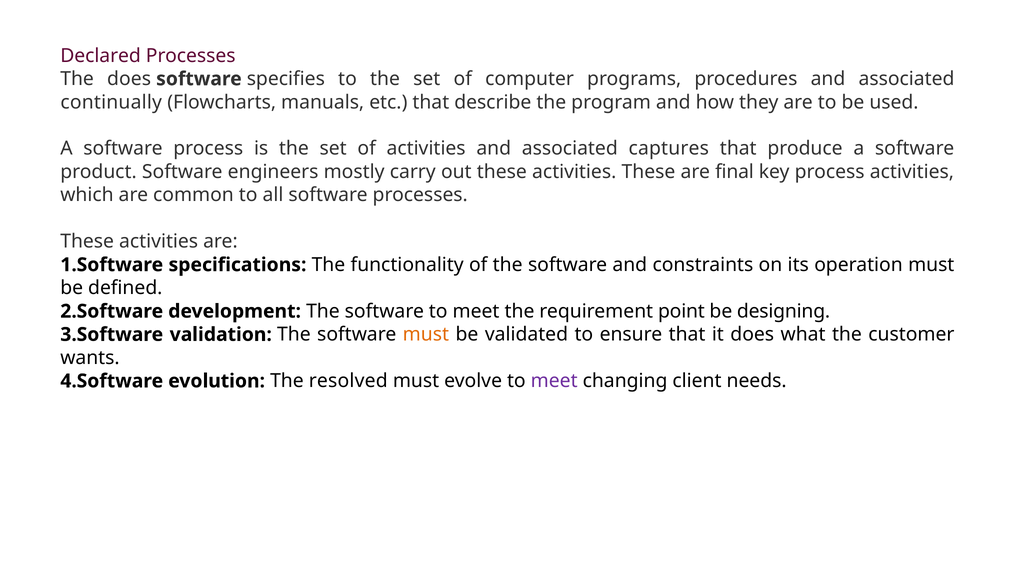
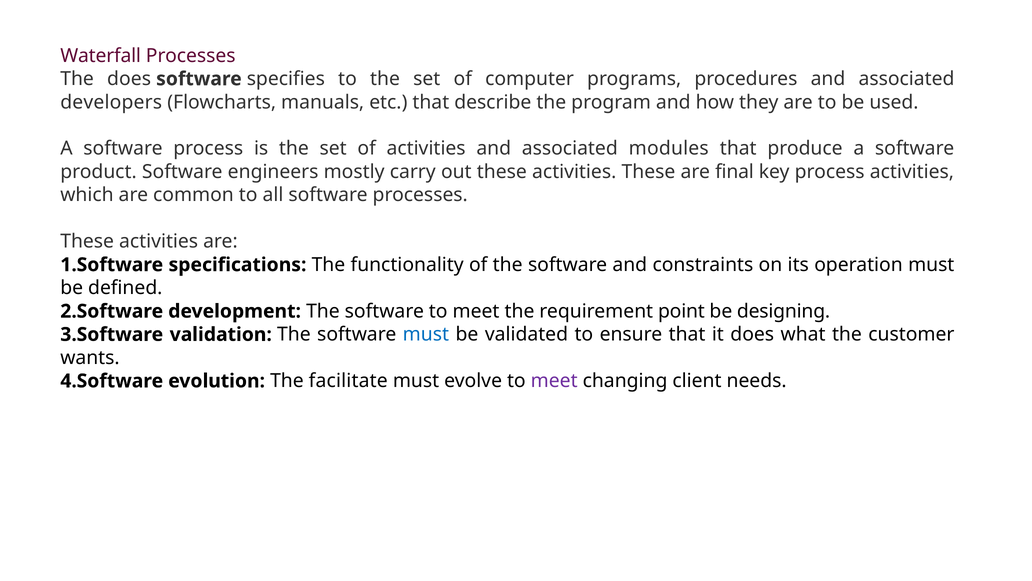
Declared: Declared -> Waterfall (101, 56)
continually: continually -> developers (111, 102)
captures: captures -> modules (669, 148)
must colour: orange -> blue (426, 334)
resolved: resolved -> facilitate (348, 381)
